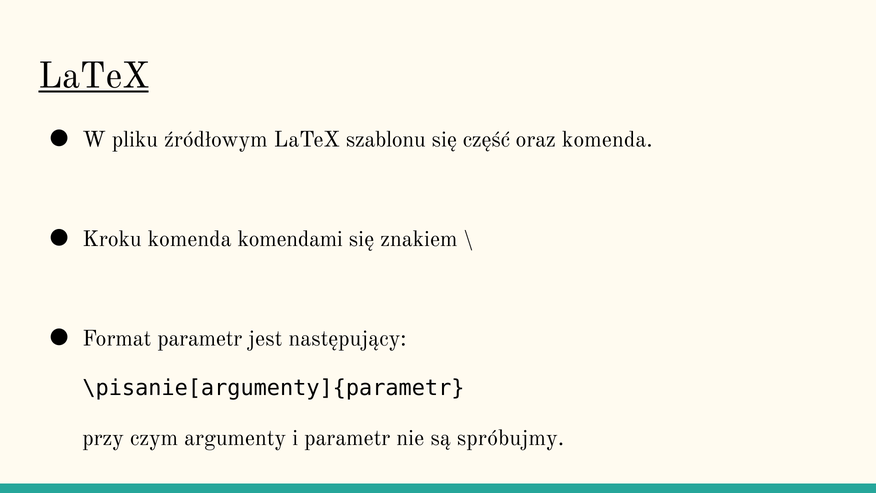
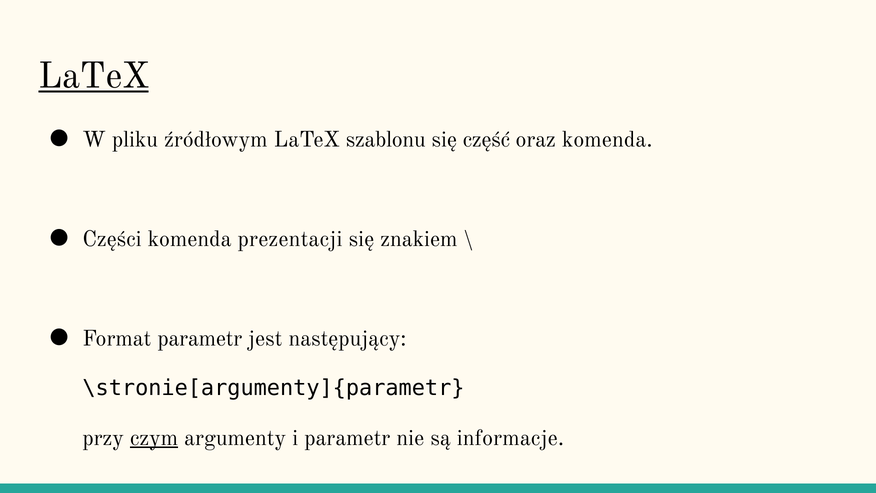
Kroku: Kroku -> Części (112, 239)
komendami: komendami -> prezentacji (290, 239)
\pisanie[argumenty]{parametr: \pisanie[argumenty]{parametr -> \stronie[argumenty]{parametr (273, 388)
czym underline: none -> present (154, 438)
spróbujmy: spróbujmy -> informacje (510, 438)
